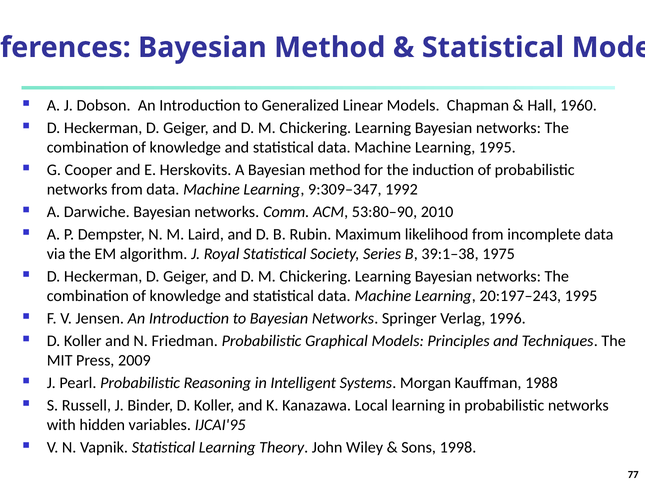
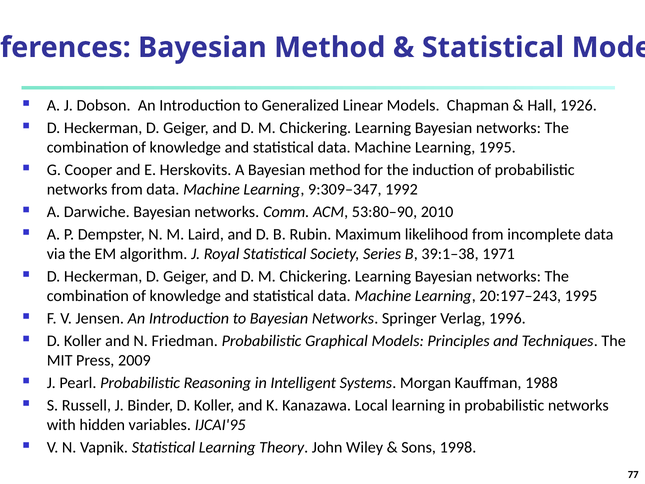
1960: 1960 -> 1926 (578, 105)
1975: 1975 -> 1971 (499, 254)
